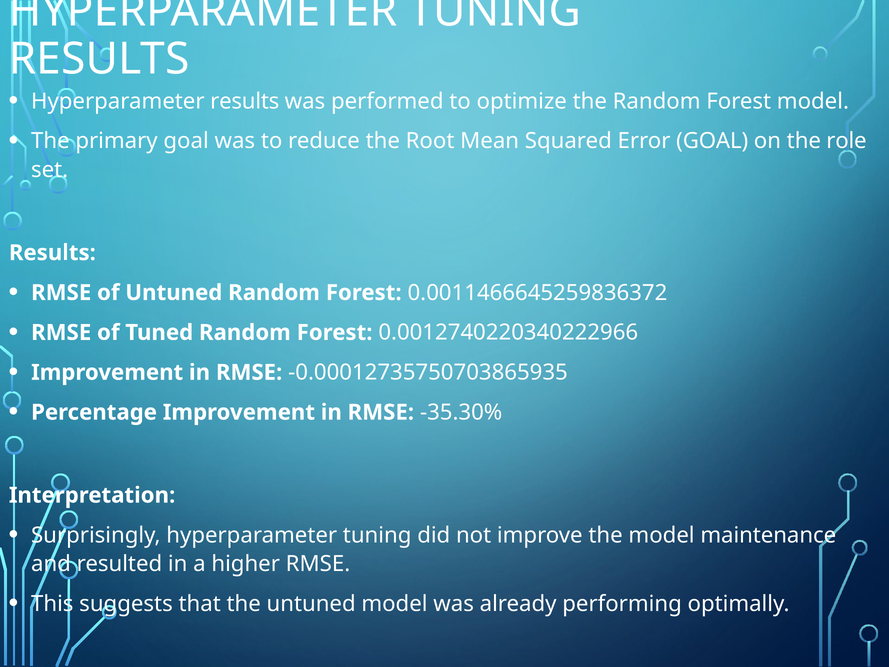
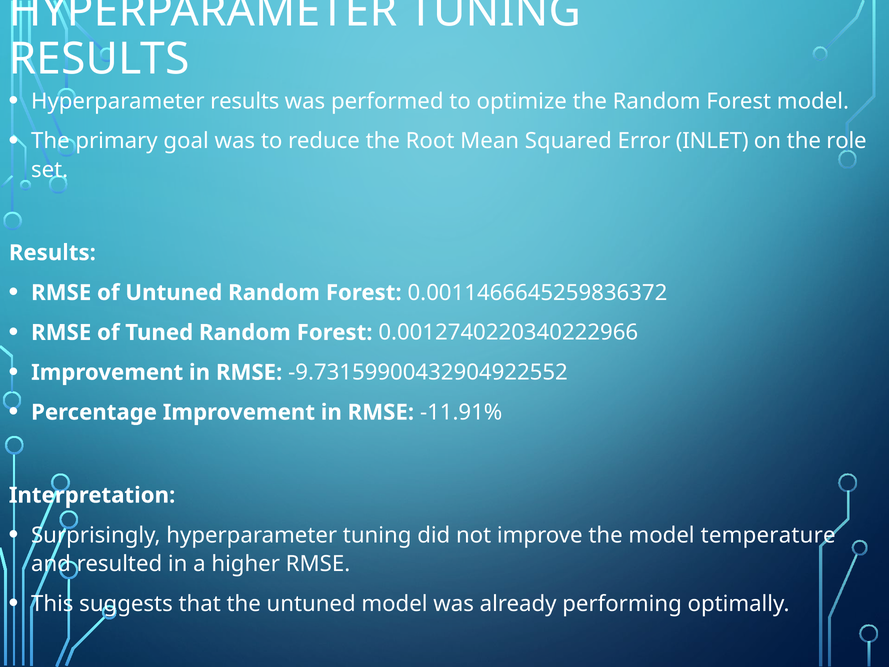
Error GOAL: GOAL -> INLET (712, 141)
-0.00012735750703865935: -0.00012735750703865935 -> -9.73159900432904922552 (428, 372)
-35.30%: -35.30% -> -11.91% (461, 412)
maintenance: maintenance -> temperature (768, 535)
